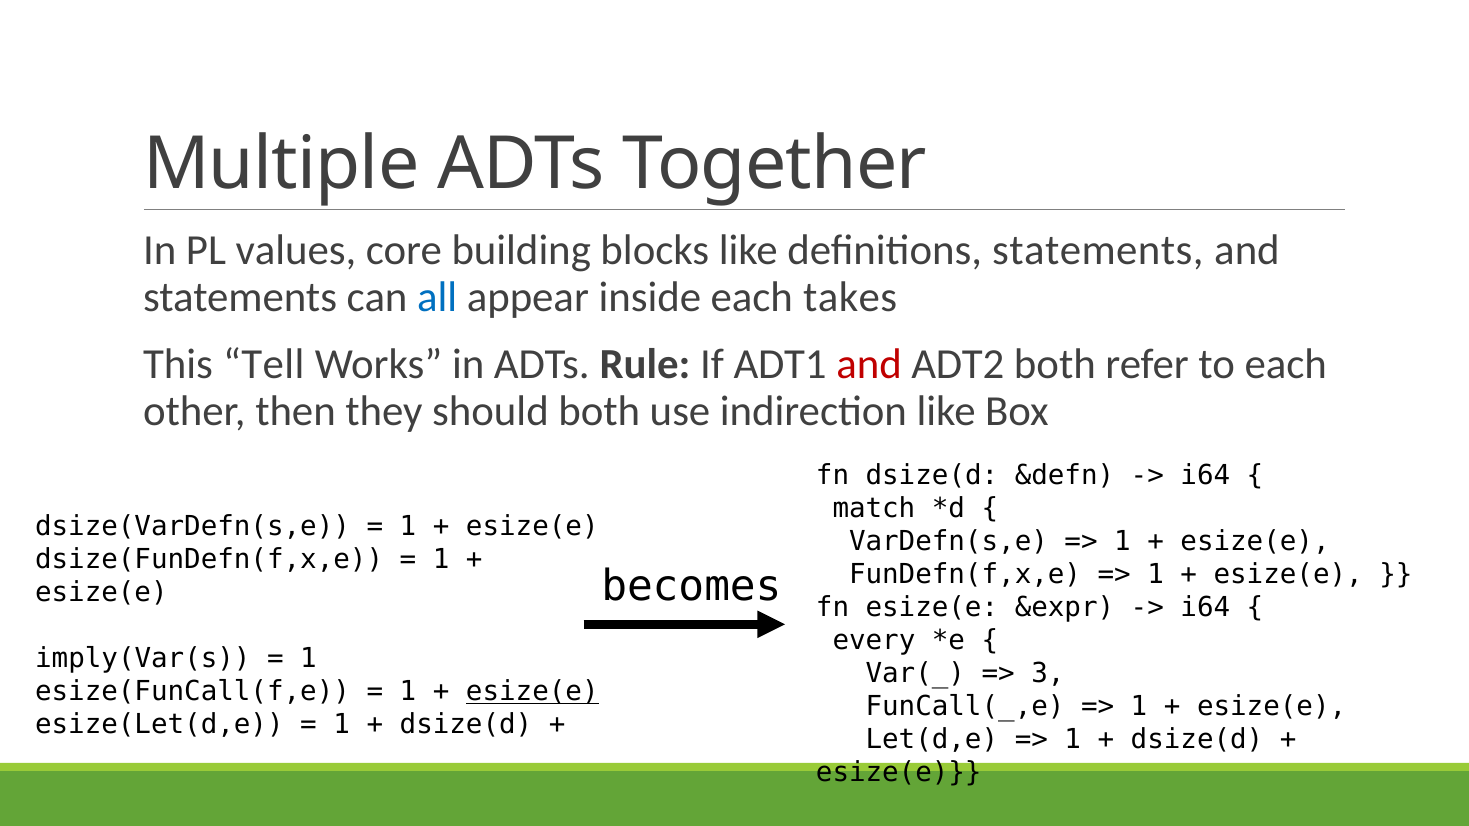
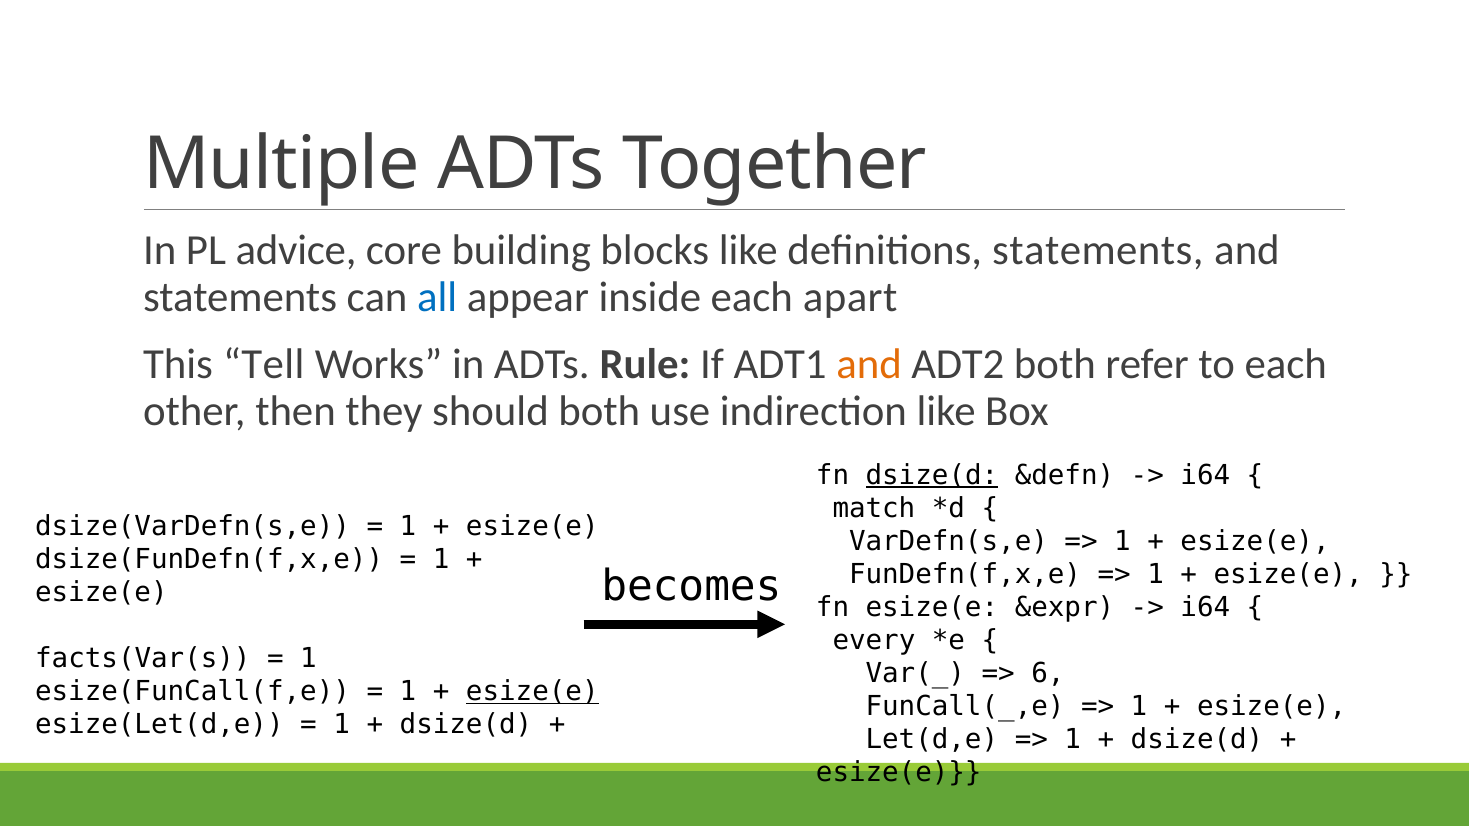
values: values -> advice (296, 251)
takes: takes -> apart (850, 297)
and colour: red -> orange (869, 365)
dsize(d underline: none -> present (932, 476)
imply(Var(s: imply(Var(s -> facts(Var(s (143, 659)
3: 3 -> 6 (1048, 674)
